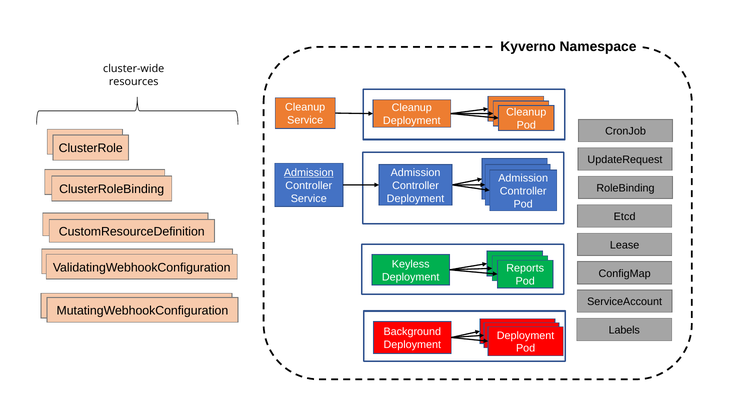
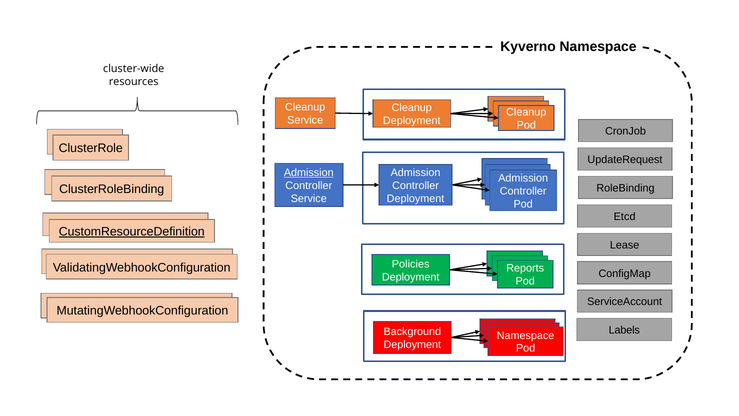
CustomResourceDefinition underline: none -> present (132, 232)
Keyless: Keyless -> Policies (411, 264)
Deployment: Deployment -> Namespace (526, 335)
